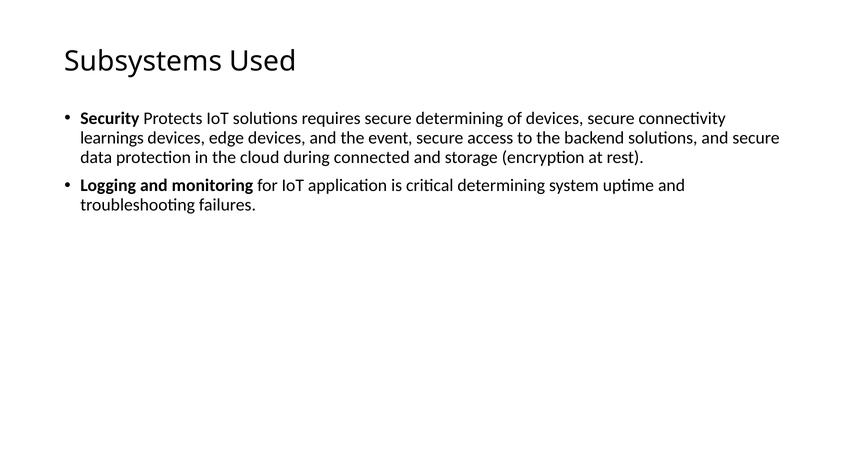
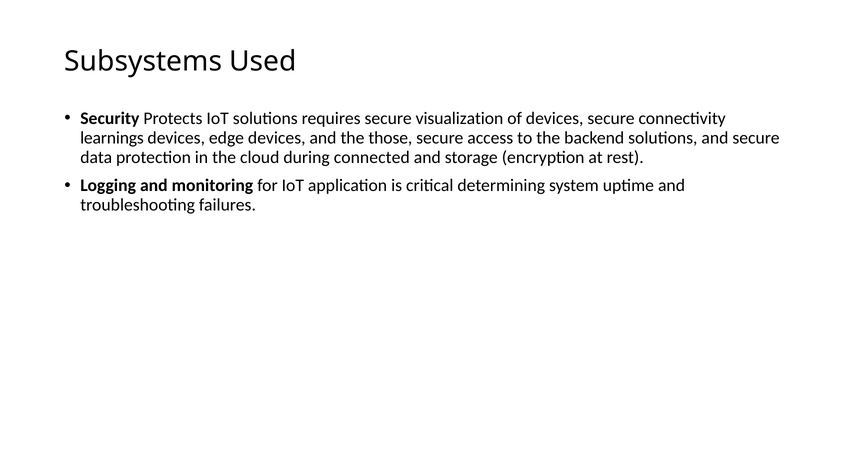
secure determining: determining -> visualization (459, 118)
event: event -> those (390, 138)
